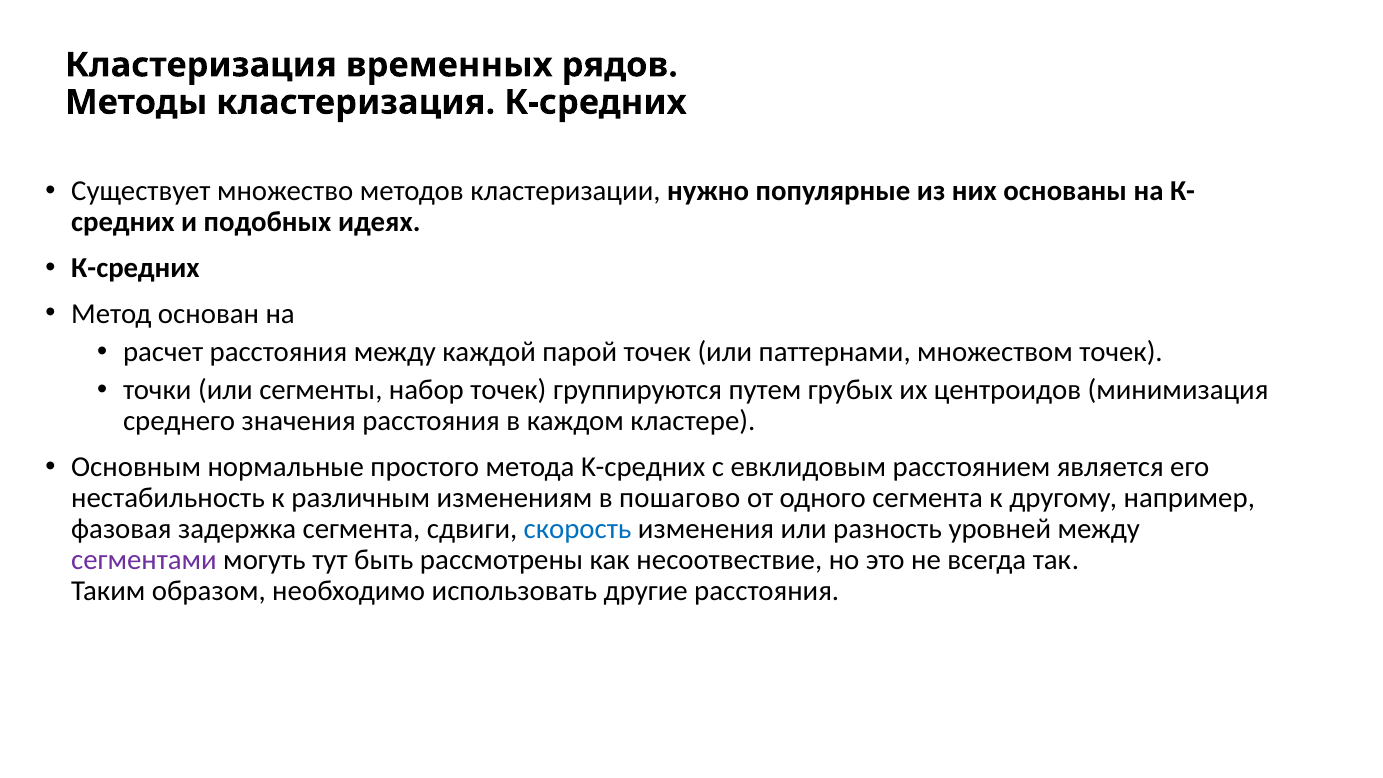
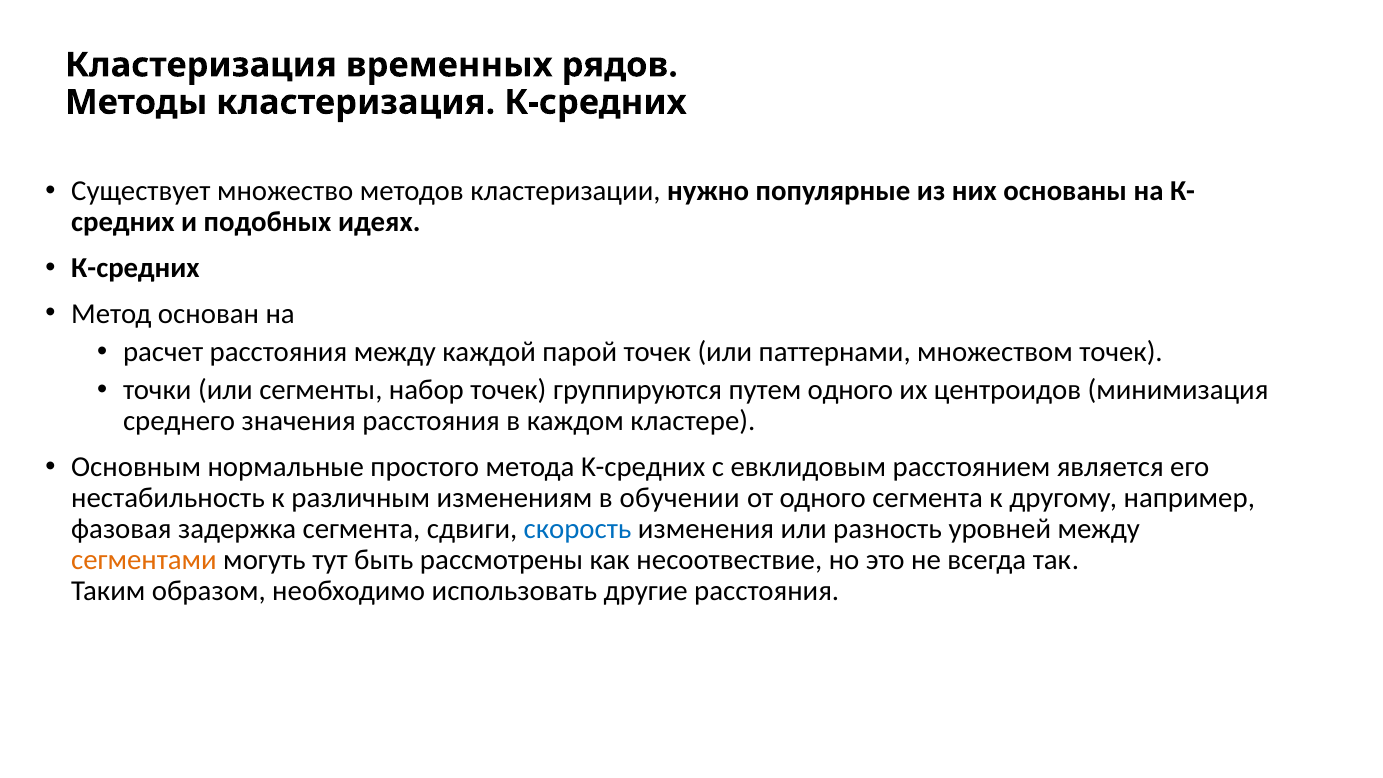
путем грубых: грубых -> одного (850, 390)
пошагово: пошагово -> обучении (680, 498)
сегментами colour: purple -> orange (144, 560)
